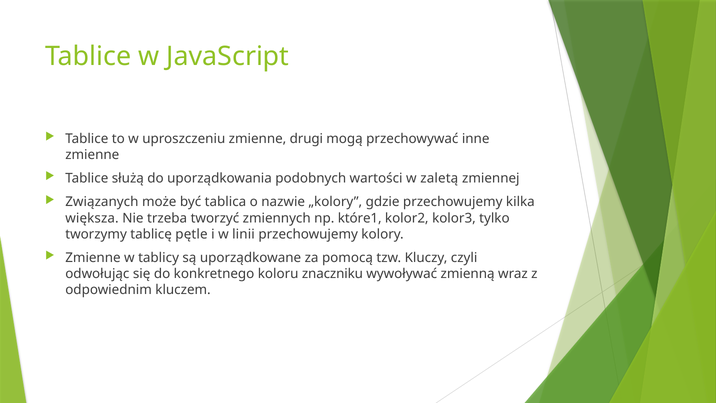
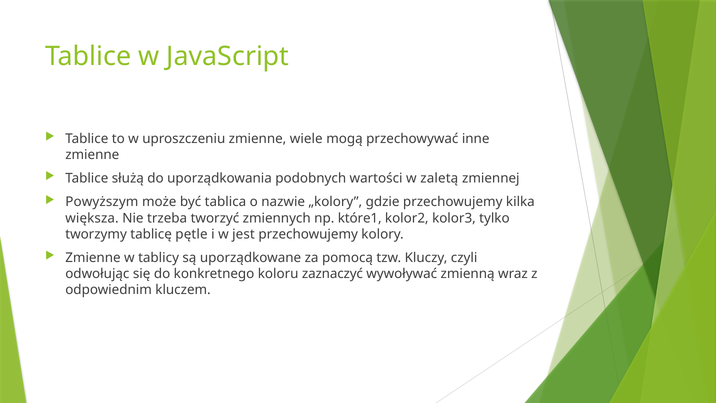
drugi: drugi -> wiele (306, 139)
Związanych: Związanych -> Powyższym (102, 202)
linii: linii -> jest (243, 234)
znaczniku: znaczniku -> zaznaczyć (332, 274)
